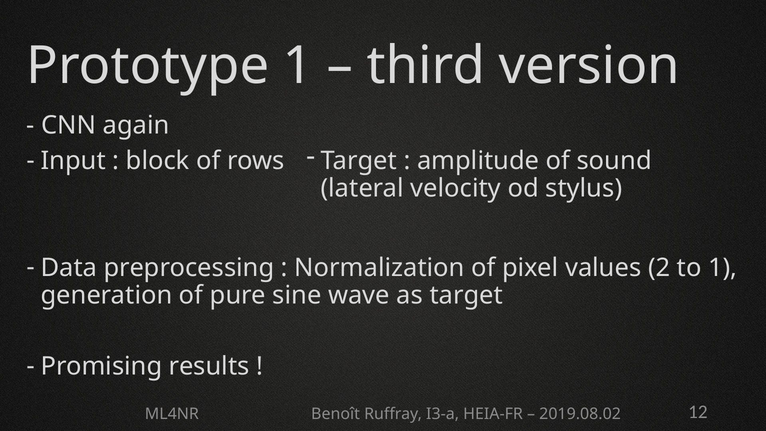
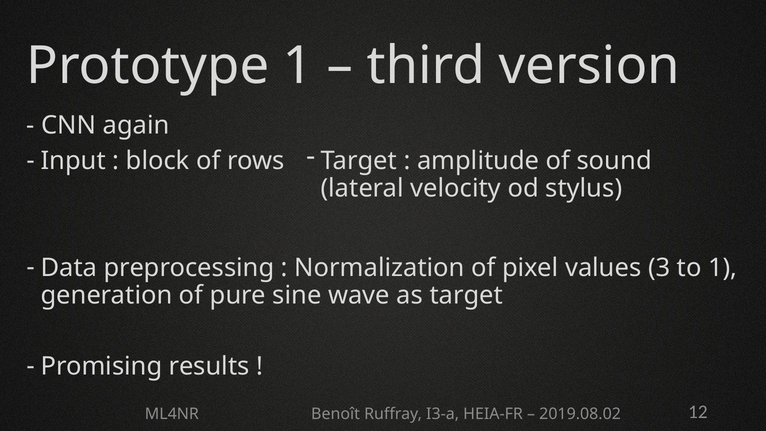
2: 2 -> 3 (659, 268)
